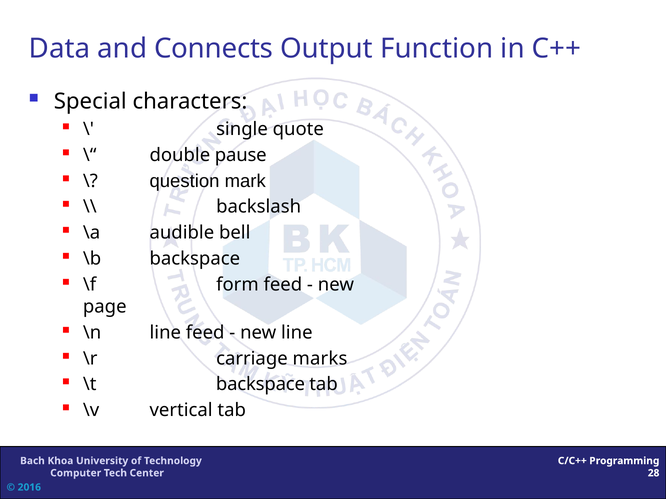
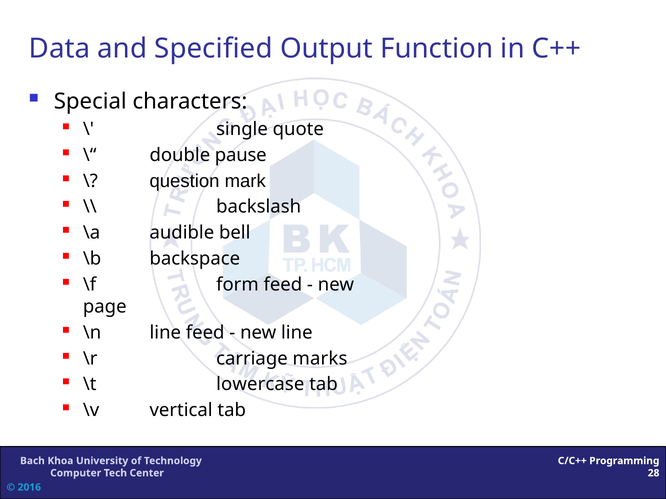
Connects: Connects -> Specified (214, 49)
\t backspace: backspace -> lowercase (260, 385)
